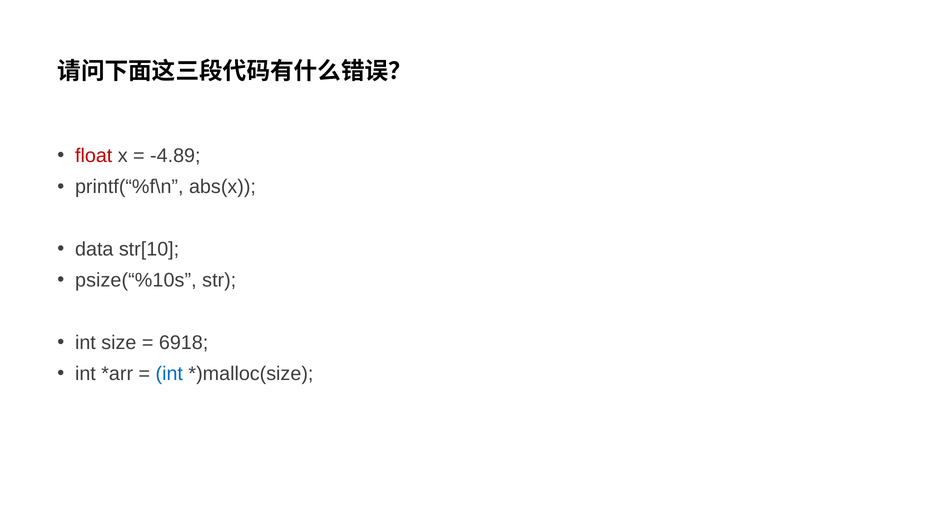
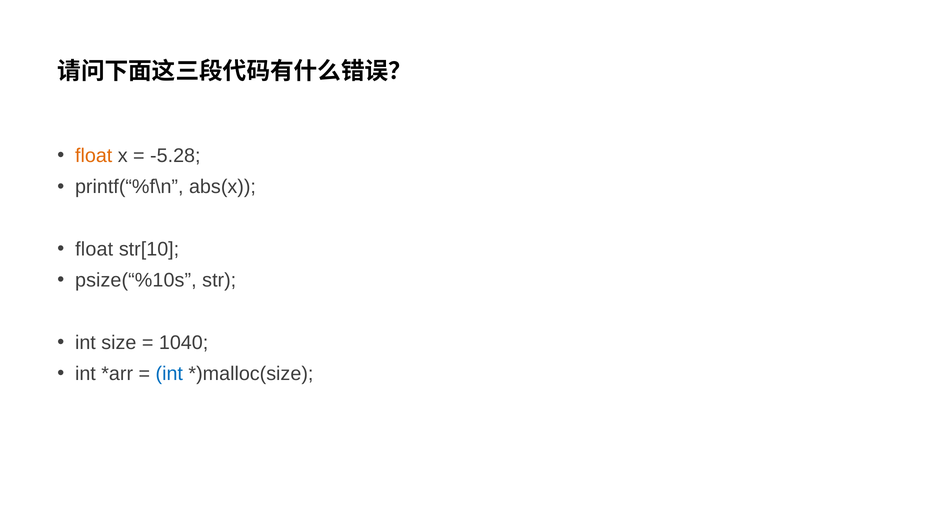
float colour: red -> orange (94, 156)
-4.89: -4.89 -> -5.28 (175, 156)
data: data -> float (94, 249)
6918: 6918 -> 1040 (184, 343)
